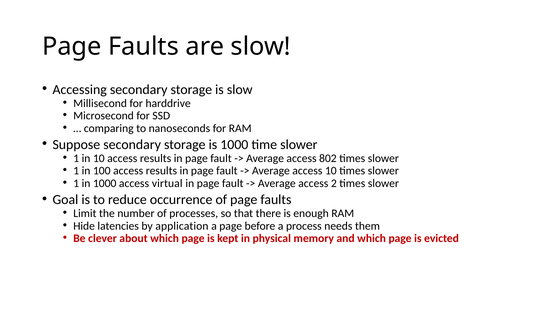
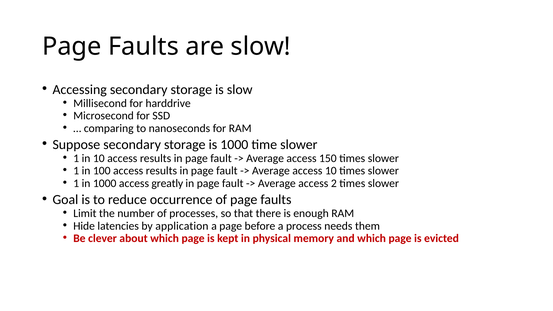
802: 802 -> 150 (328, 158)
virtual: virtual -> greatly (167, 183)
